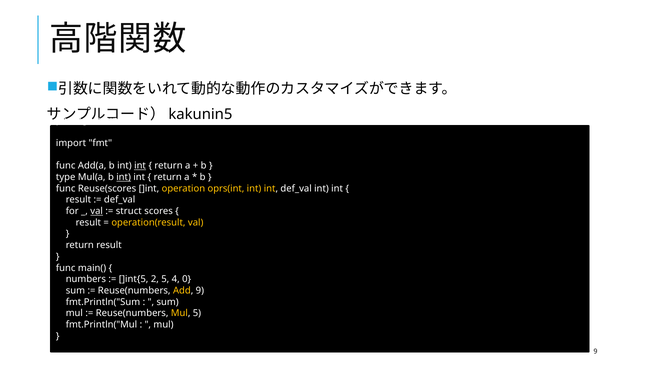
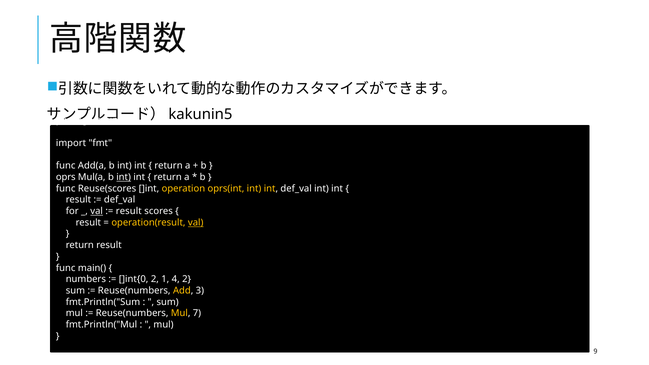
int underline: present -> none (140, 166)
type: type -> oprs (66, 177)
struct: struct -> result (129, 211)
val underline: none -> present (196, 223)
]int{5: ]int{5 -> ]int{0 (134, 279)
2 5: 5 -> 1 (165, 279)
4 0: 0 -> 2 (187, 279)
Add 9: 9 -> 3 (200, 291)
Mul 5: 5 -> 7 (197, 313)
